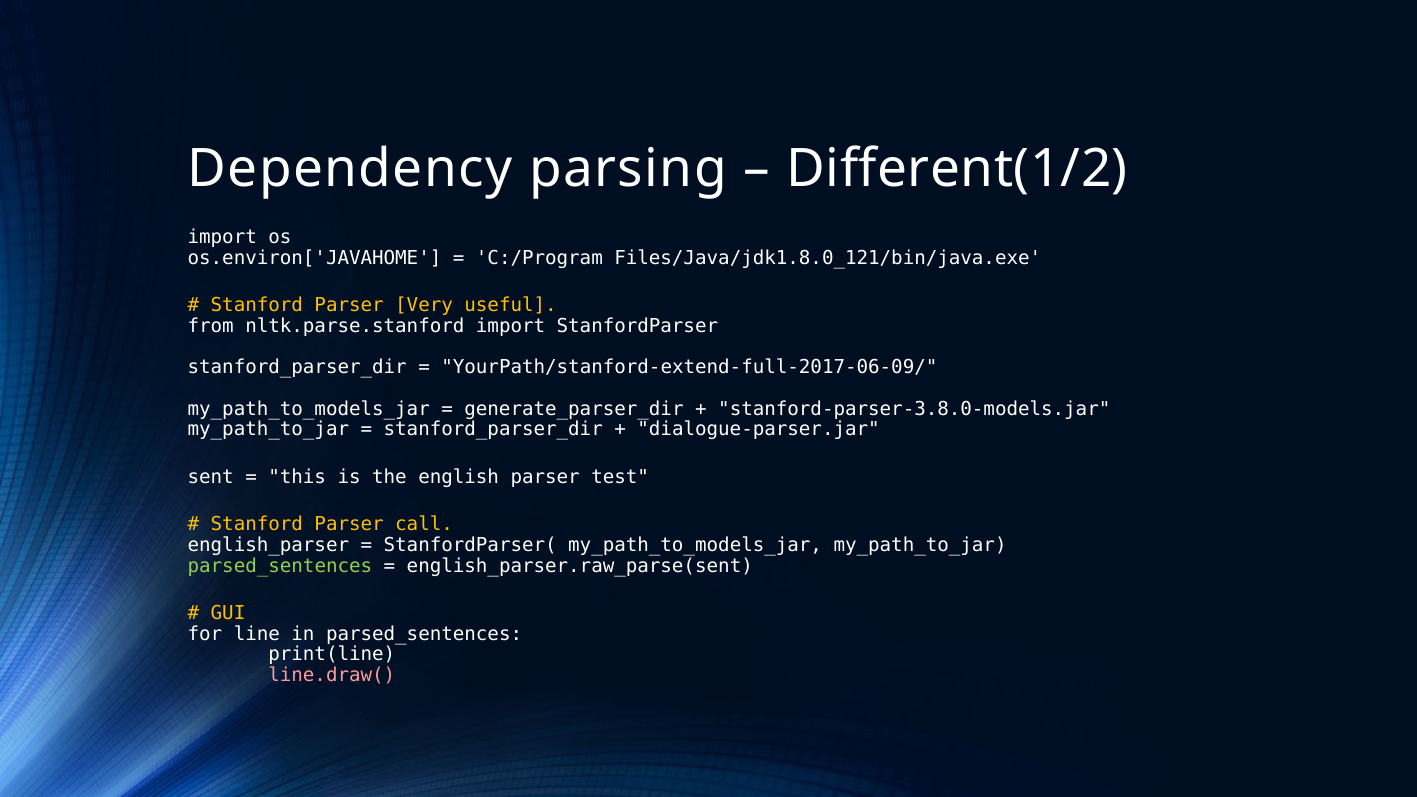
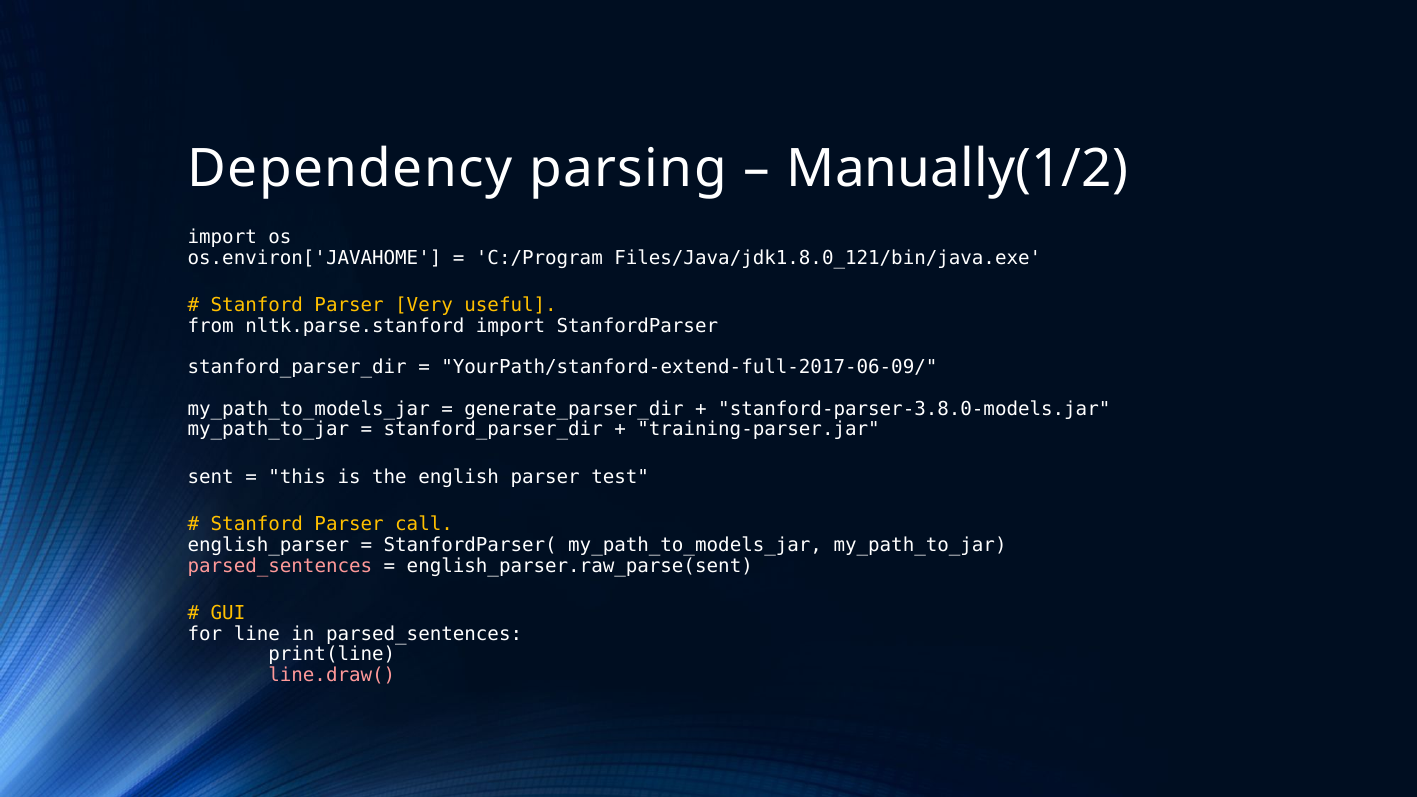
Different(1/2: Different(1/2 -> Manually(1/2 (957, 169)
dialogue-parser.jar: dialogue-parser.jar -> training-parser.jar (759, 430)
parsed_sentences colour: light green -> pink (280, 566)
